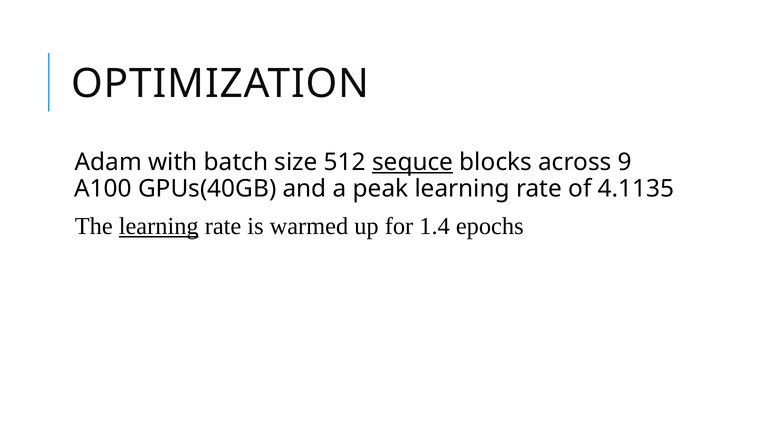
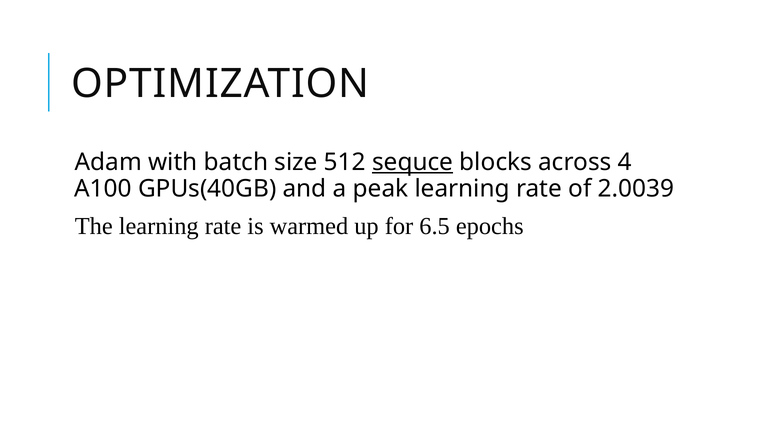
9: 9 -> 4 (625, 162)
4.1135: 4.1135 -> 2.0039 (636, 189)
learning underline: present -> none (159, 226)
1.4: 1.4 -> 6.5 (435, 226)
